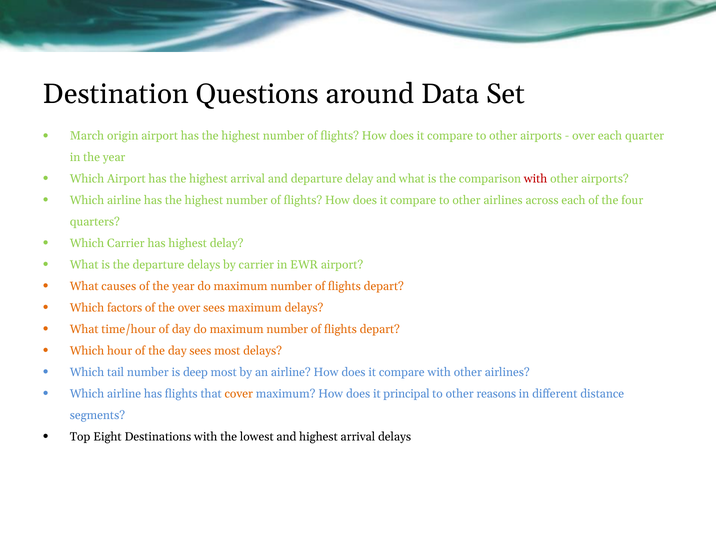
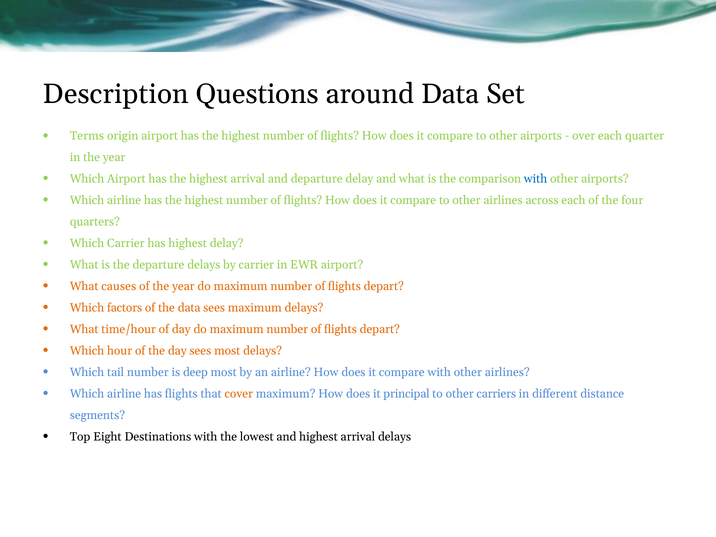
Destination: Destination -> Description (116, 94)
March: March -> Terms (87, 136)
with colour: red -> blue (536, 179)
the over: over -> data (189, 308)
reasons: reasons -> carriers (496, 394)
